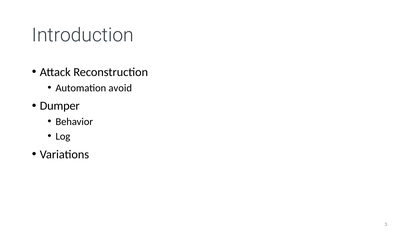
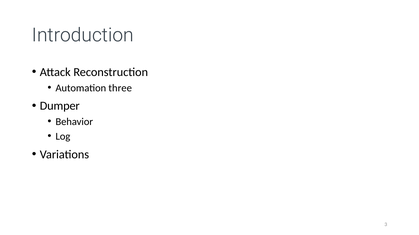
avoid: avoid -> three (120, 88)
